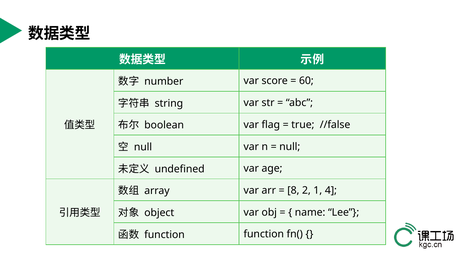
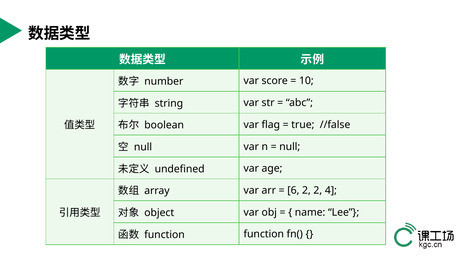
60: 60 -> 10 (306, 81)
8: 8 -> 6 (293, 191)
2 1: 1 -> 2 (318, 191)
